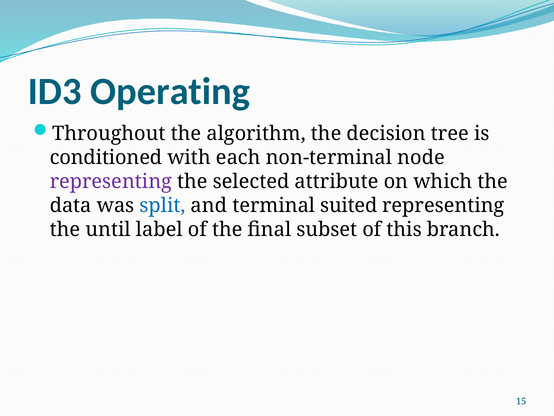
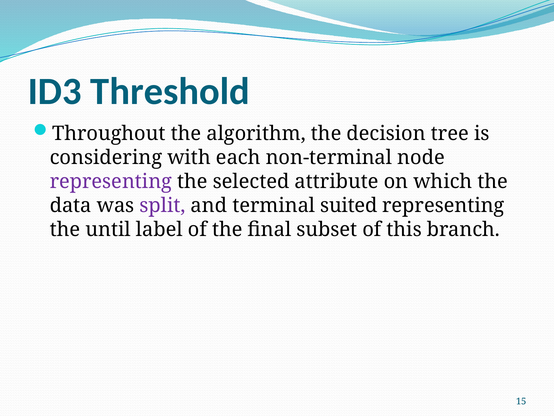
Operating: Operating -> Threshold (170, 91)
conditioned: conditioned -> considering (106, 157)
split colour: blue -> purple (162, 205)
